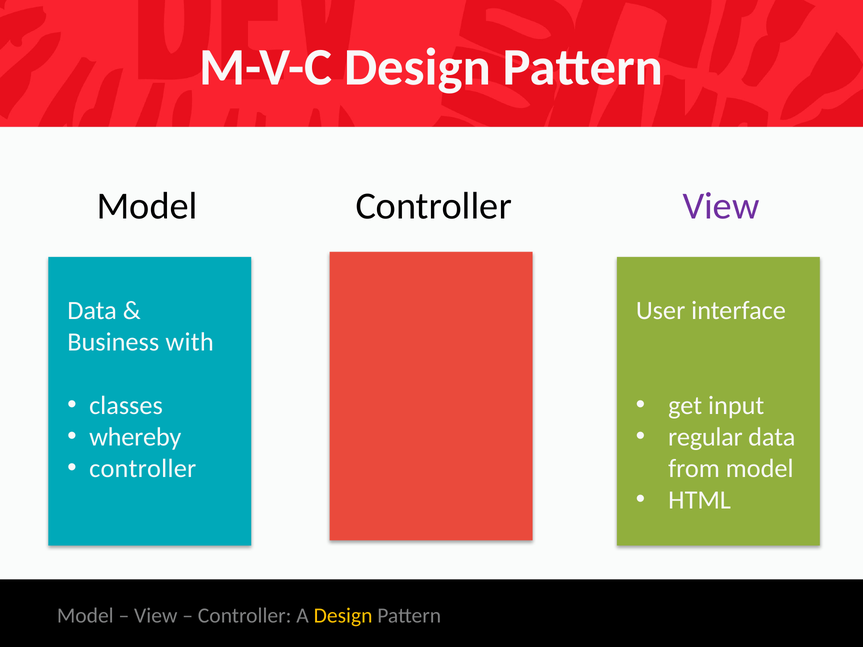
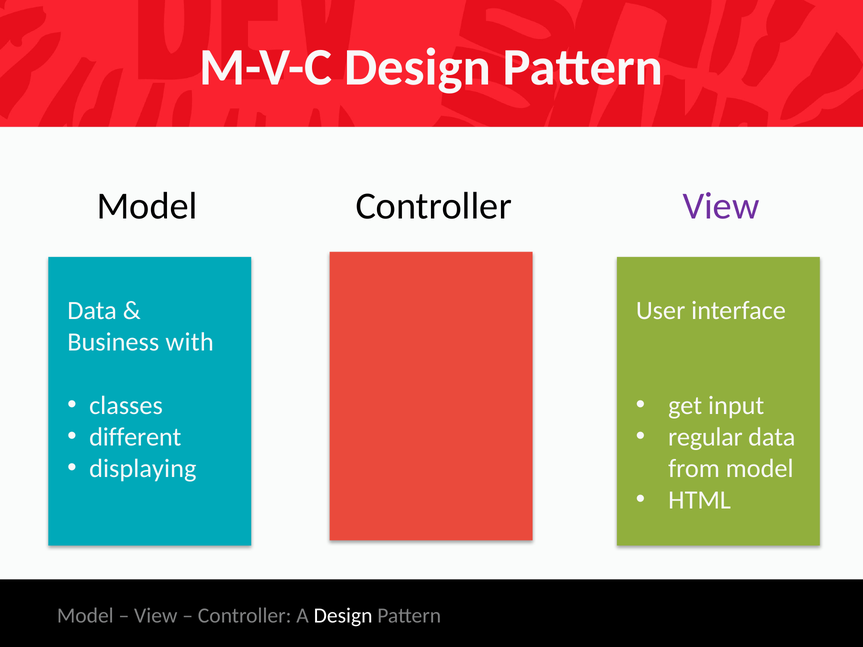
whereby: whereby -> different (135, 437)
controller: controller -> displaying (143, 469)
Design colour: yellow -> white (343, 616)
